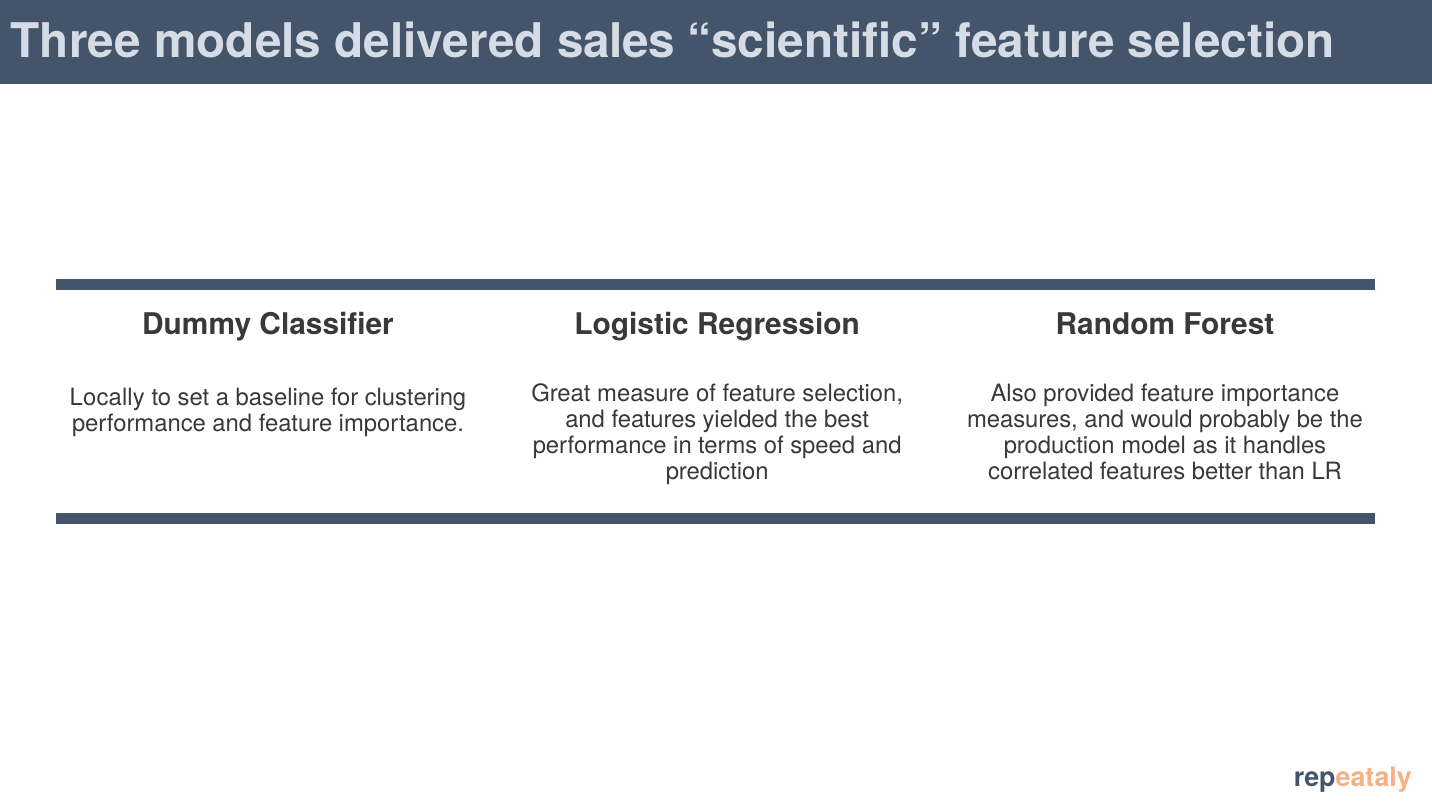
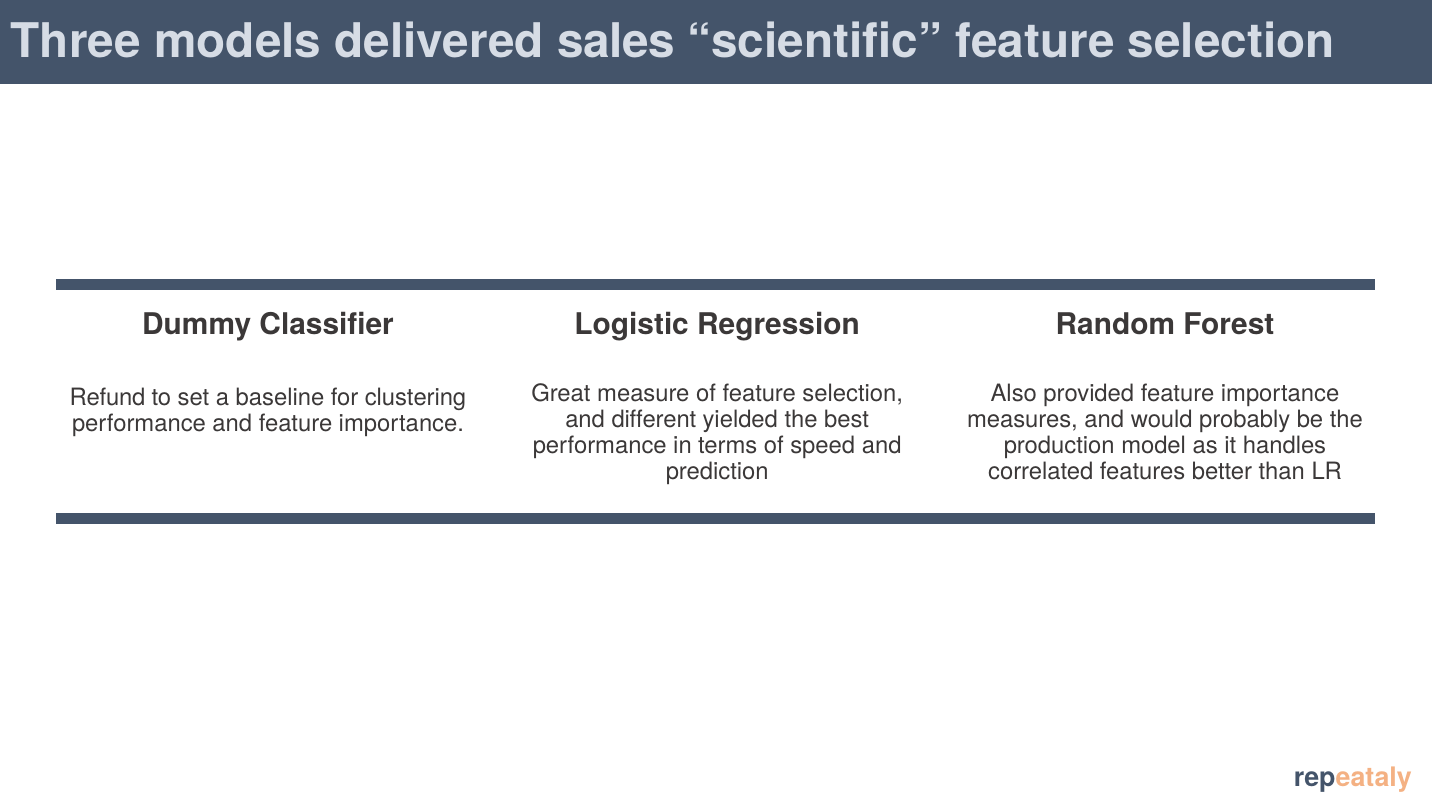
Locally: Locally -> Refund (107, 397)
and features: features -> different (654, 420)
